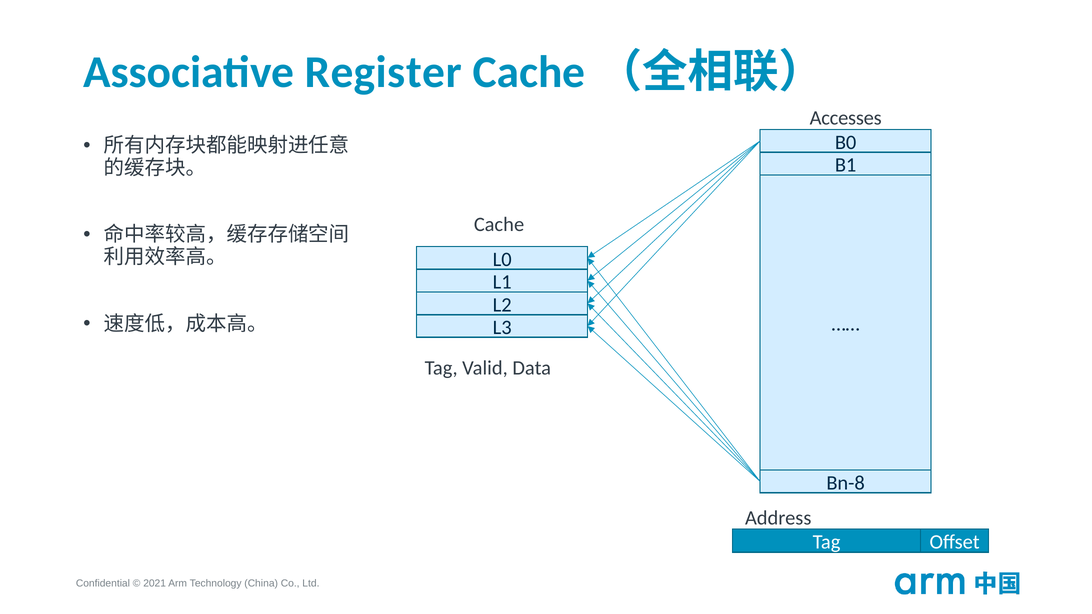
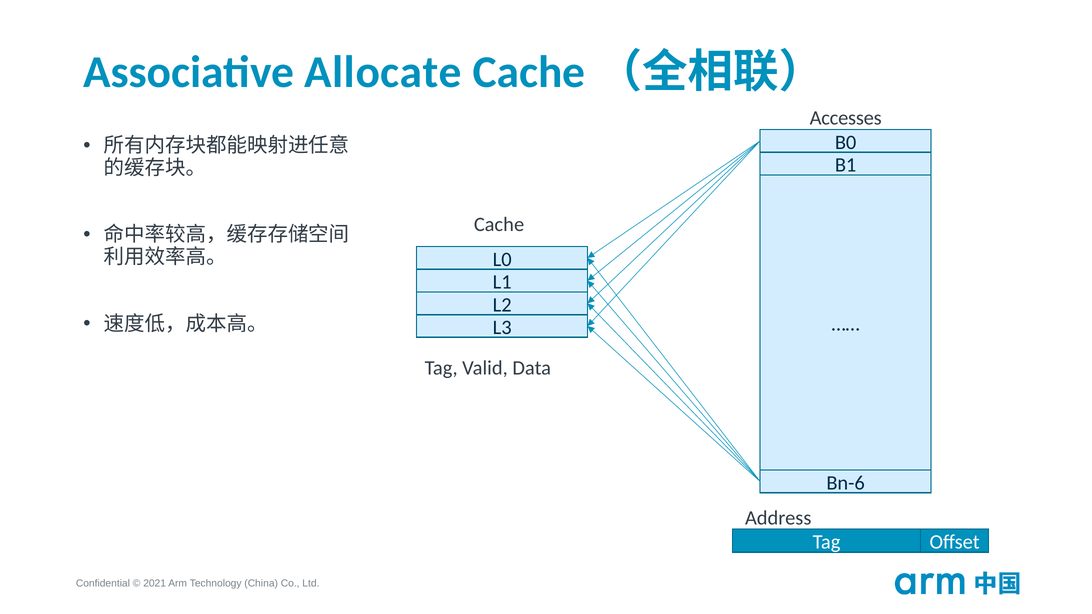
Register: Register -> Allocate (383, 72)
Bn-8: Bn-8 -> Bn-6 (846, 483)
